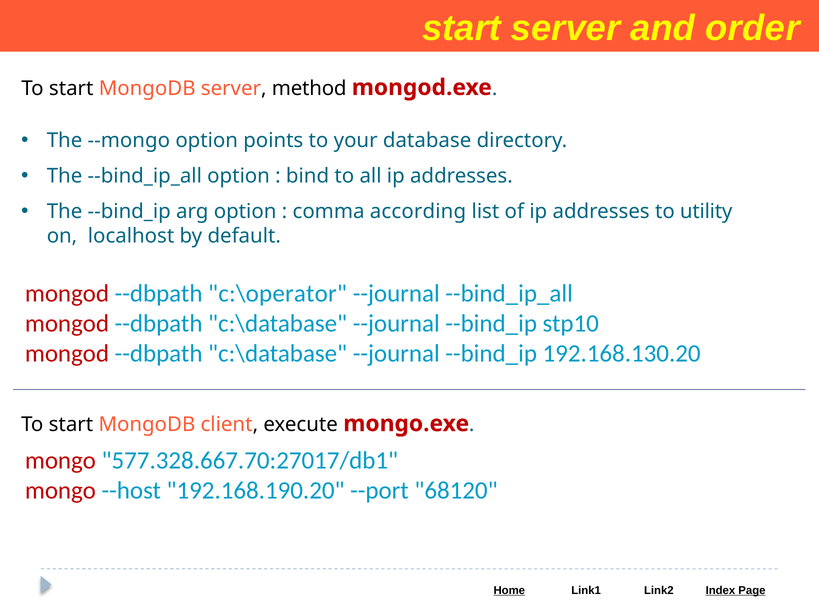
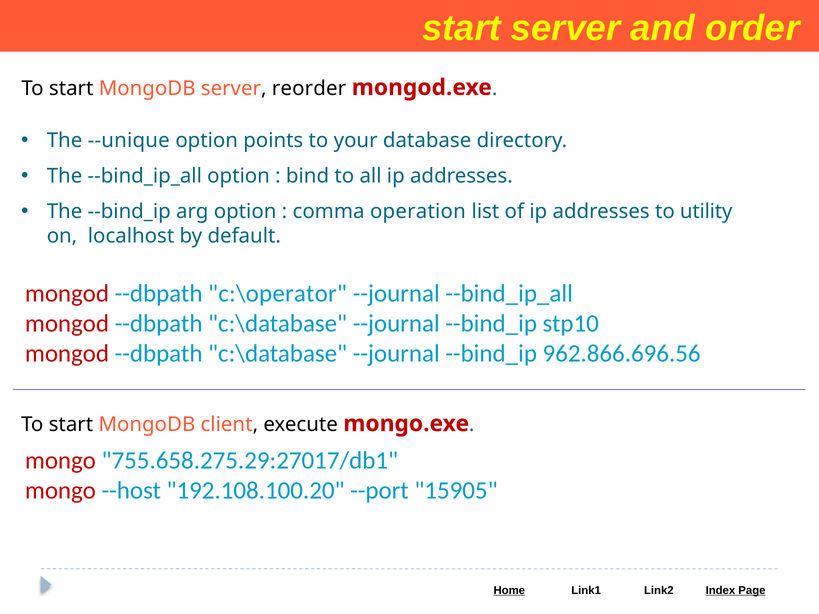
method: method -> reorder (309, 88)
--mongo: --mongo -> --unique (129, 141)
according: according -> operation (418, 212)
192.168.130.20: 192.168.130.20 -> 962.866.696.56 (622, 354)
577.328.667.70:27017/db1: 577.328.667.70:27017/db1 -> 755.658.275.29:27017/db1 (250, 461)
192.168.190.20: 192.168.190.20 -> 192.108.100.20 (256, 491)
68120: 68120 -> 15905 (456, 491)
